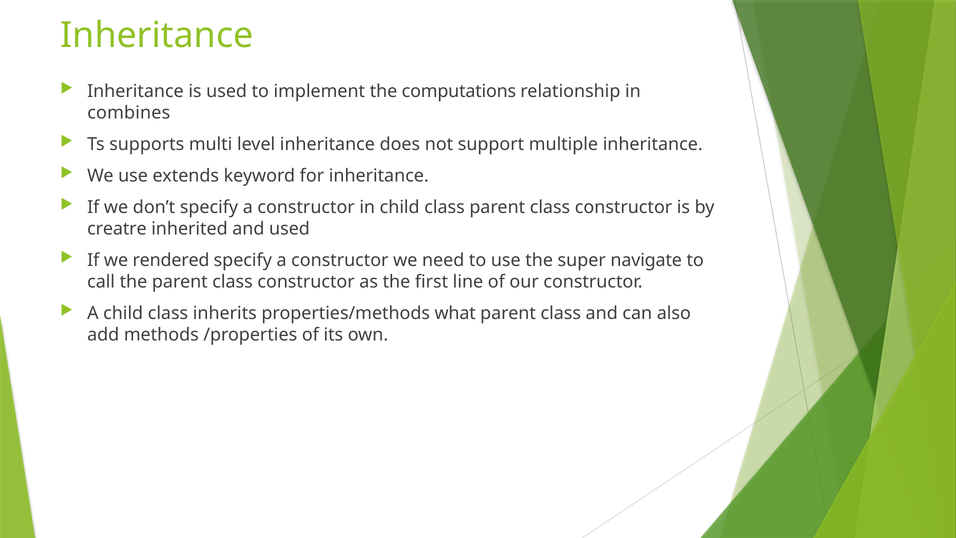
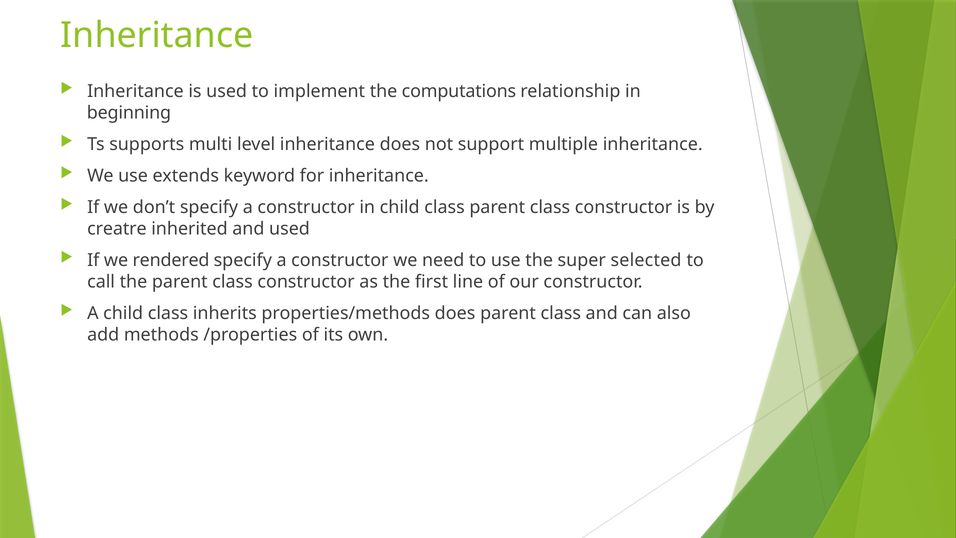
combines: combines -> beginning (129, 113)
navigate: navigate -> selected (646, 260)
properties/methods what: what -> does (455, 313)
